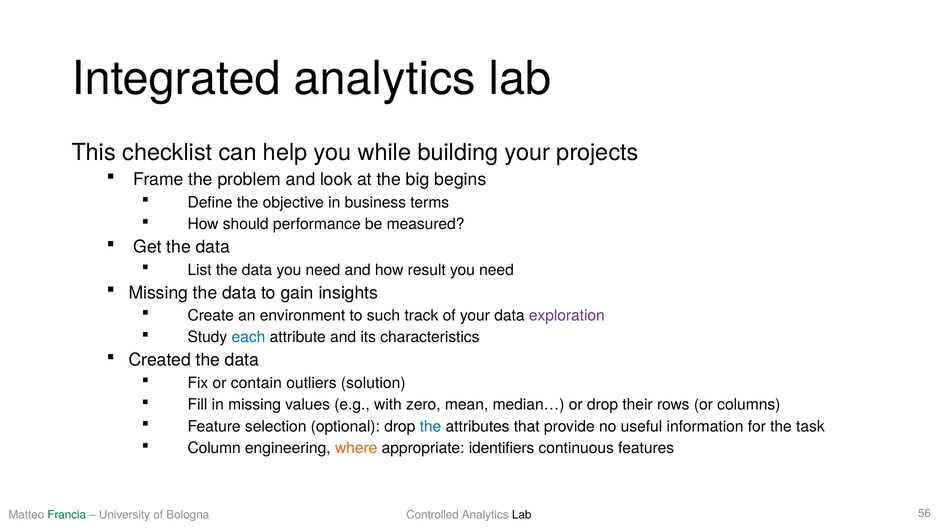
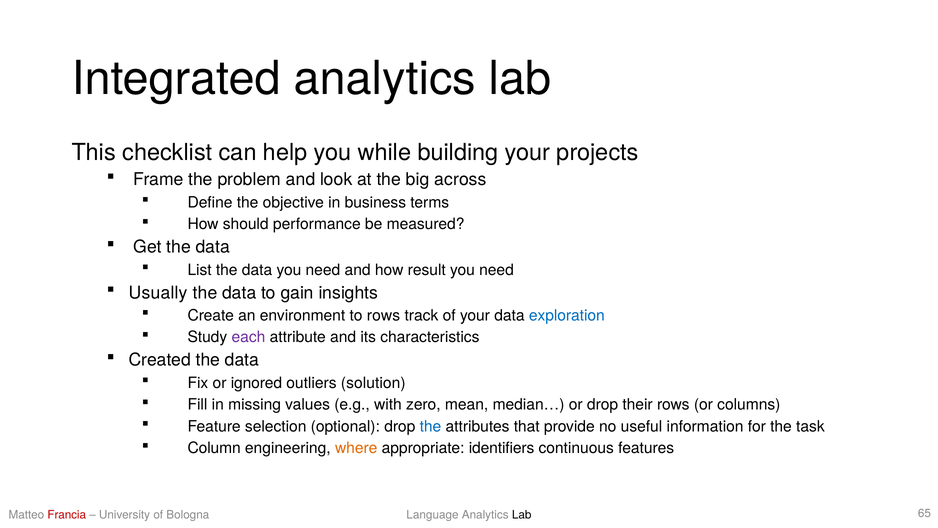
begins: begins -> across (460, 180)
Missing: Missing -> Usually (158, 293)
to such: such -> rows (383, 315)
exploration colour: purple -> blue (567, 315)
each colour: blue -> purple (248, 337)
contain: contain -> ignored (256, 383)
Francia colour: green -> red (67, 514)
Controlled: Controlled -> Language (432, 514)
56: 56 -> 65 (924, 513)
